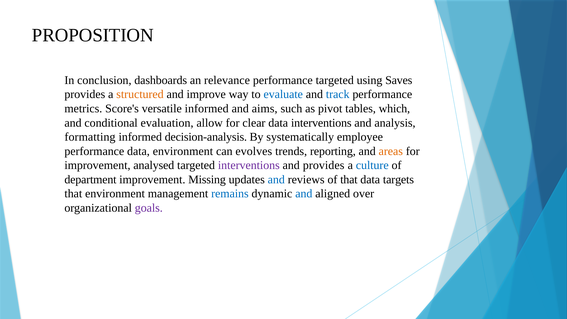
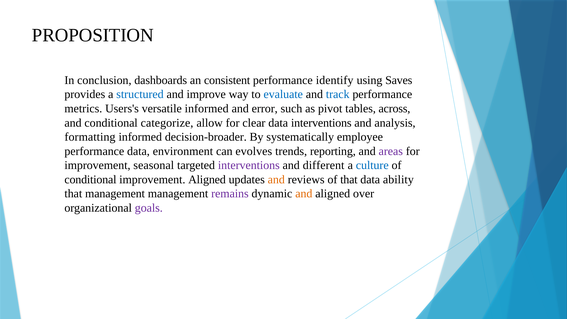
relevance: relevance -> consistent (227, 80)
performance targeted: targeted -> identify (335, 80)
structured colour: orange -> blue (140, 94)
Score's: Score's -> Users's (122, 109)
aims: aims -> error (265, 109)
which: which -> across (394, 109)
evaluation: evaluation -> categorize (167, 123)
decision-analysis: decision-analysis -> decision-broader (206, 137)
areas colour: orange -> purple (391, 151)
analysed: analysed -> seasonal (154, 165)
and provides: provides -> different (324, 165)
department: department -> conditional (90, 179)
improvement Missing: Missing -> Aligned (207, 179)
and colour: blue -> orange (276, 179)
targets: targets -> ability (398, 179)
that environment: environment -> management (115, 194)
remains colour: blue -> purple (230, 194)
and colour: blue -> orange (304, 194)
